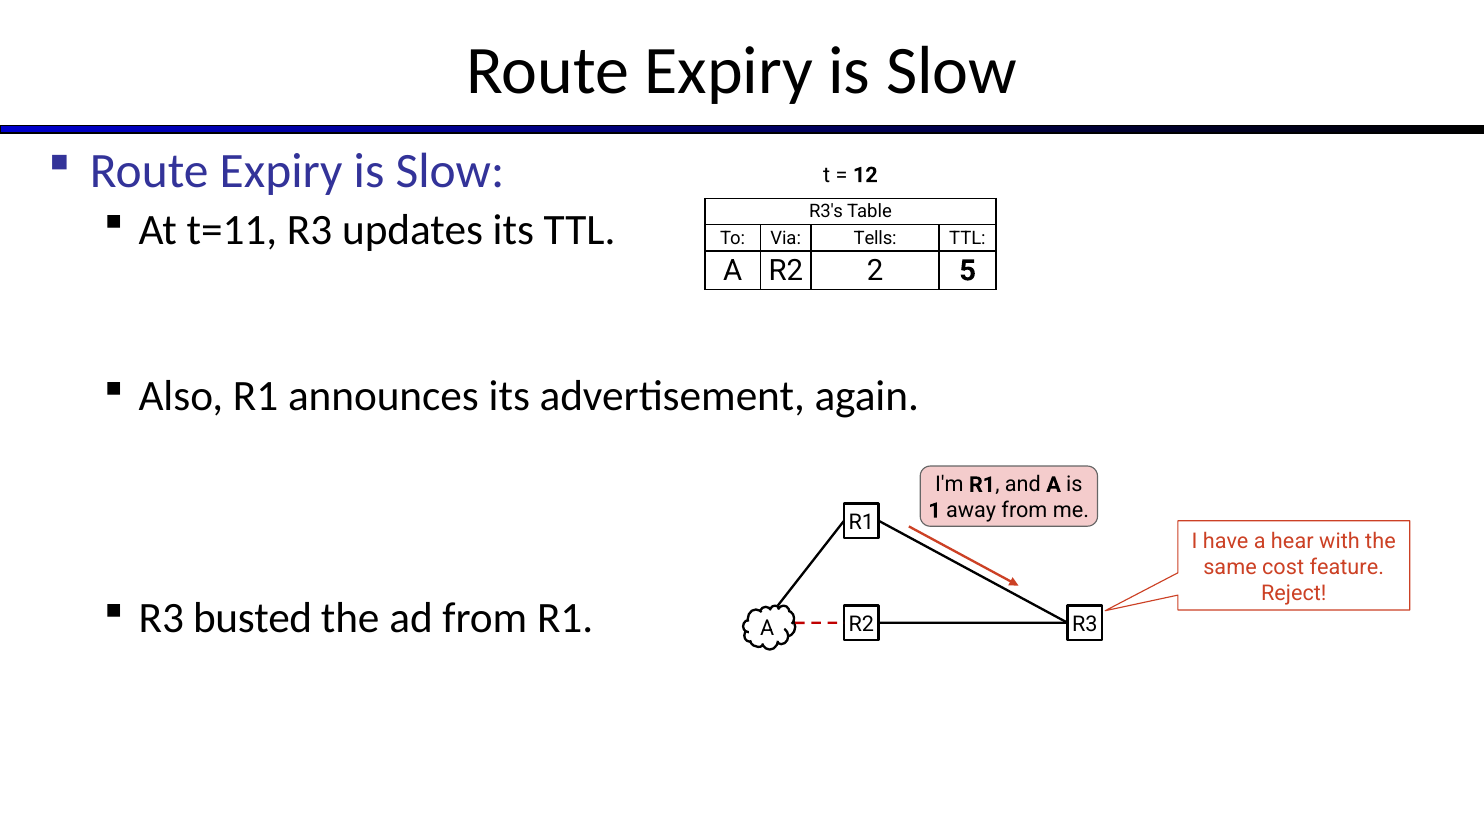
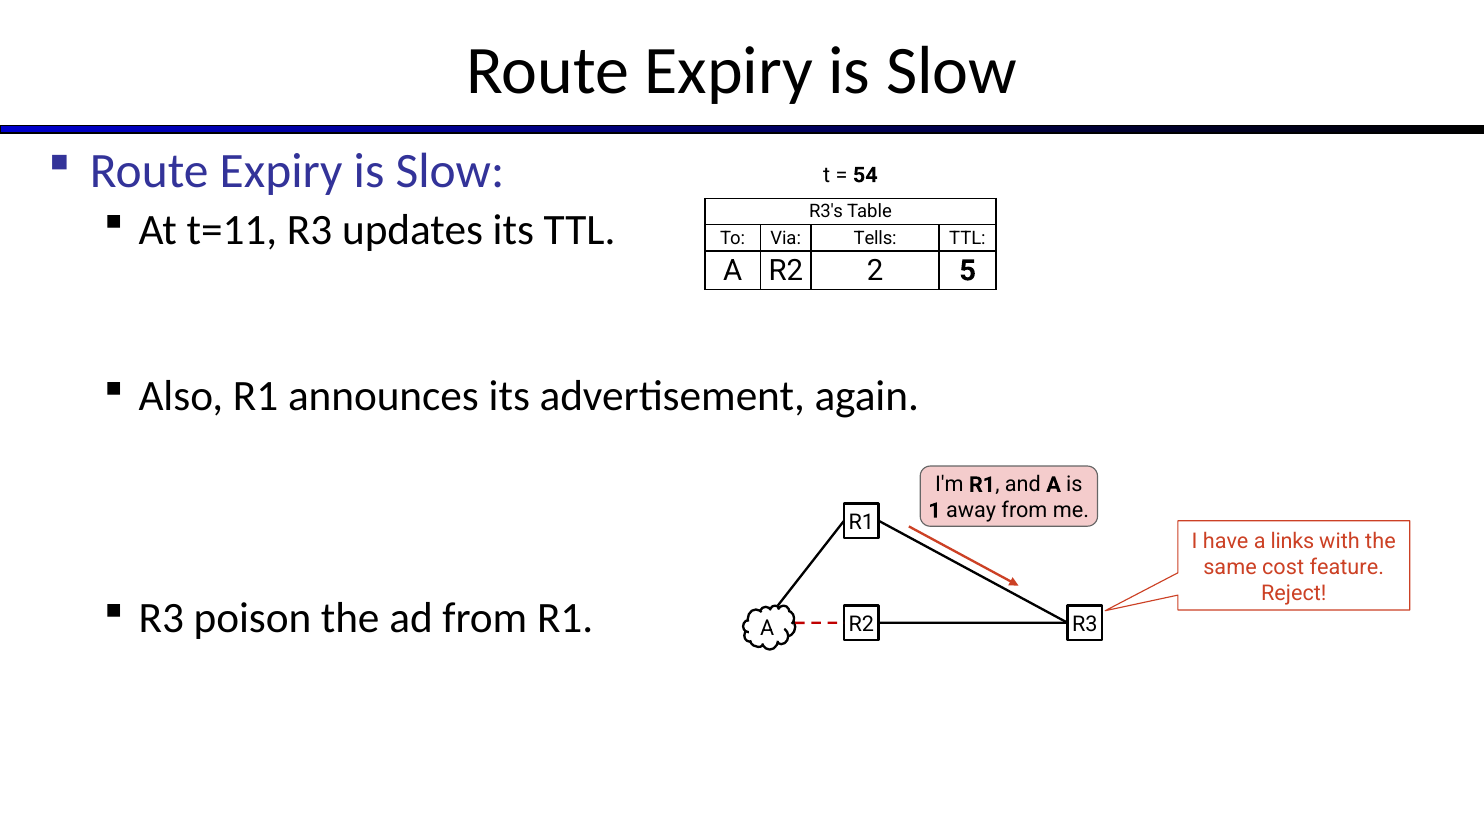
12: 12 -> 54 (865, 175)
hear: hear -> links (1292, 541)
busted: busted -> poison (252, 618)
